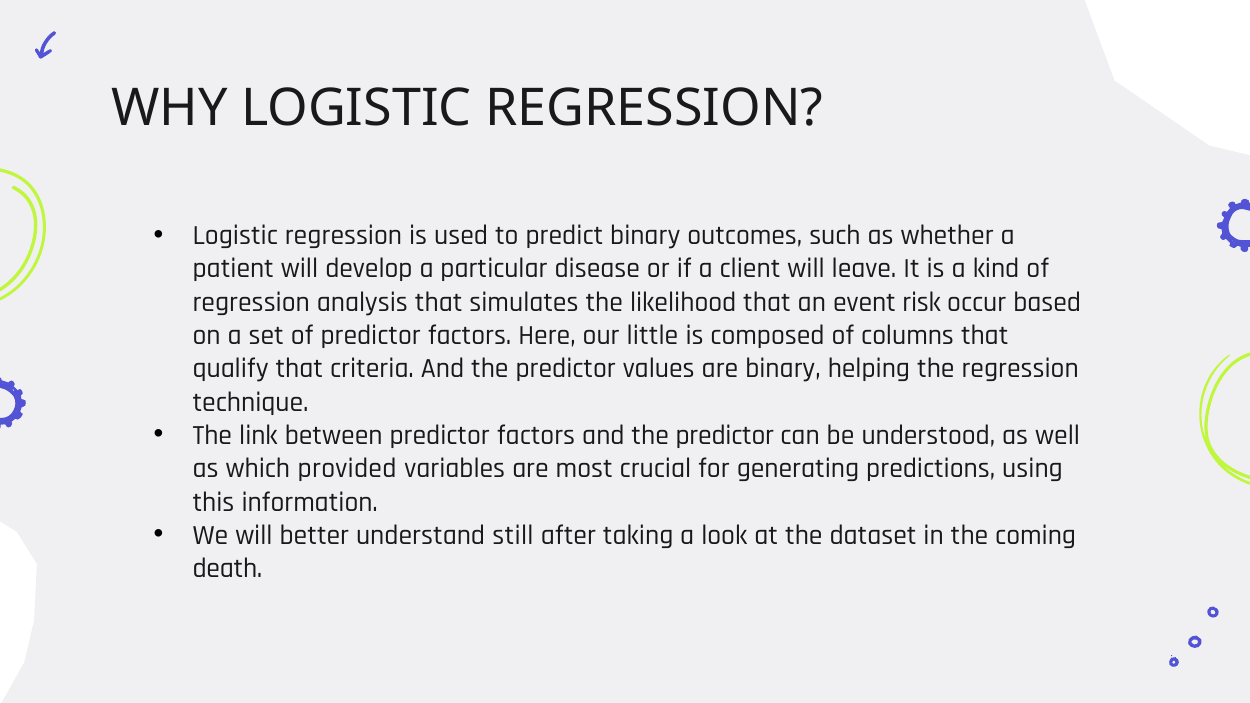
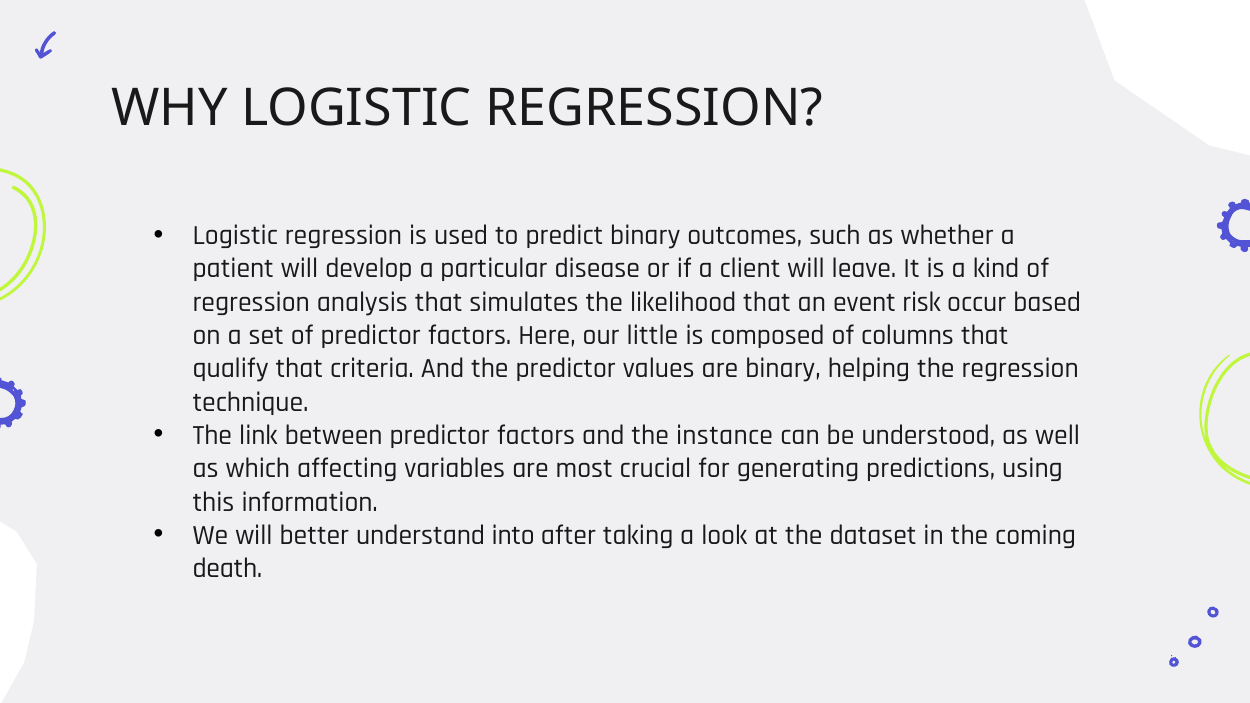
factors and the predictor: predictor -> instance (725, 435)
provided: provided -> affecting (347, 469)
still: still -> into (513, 535)
